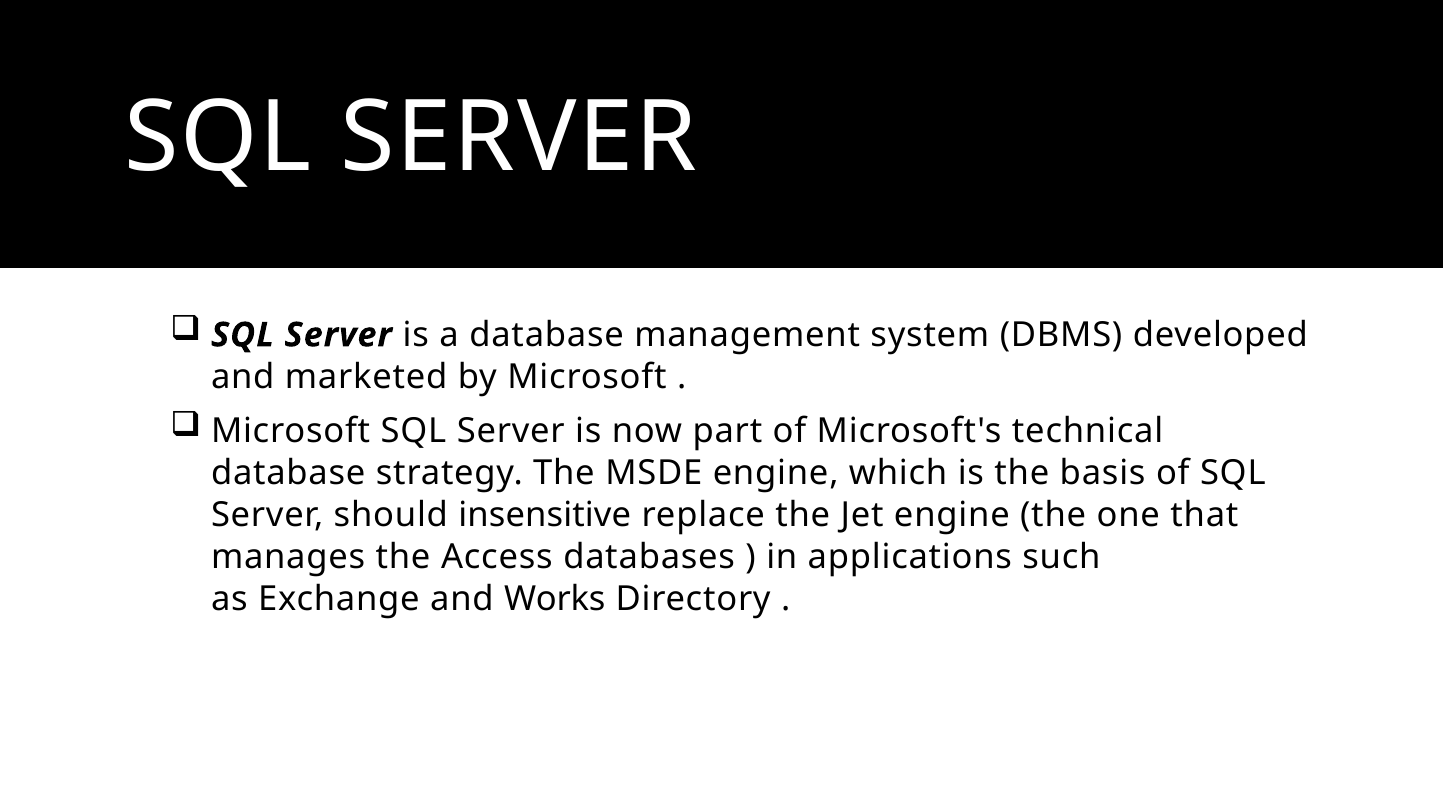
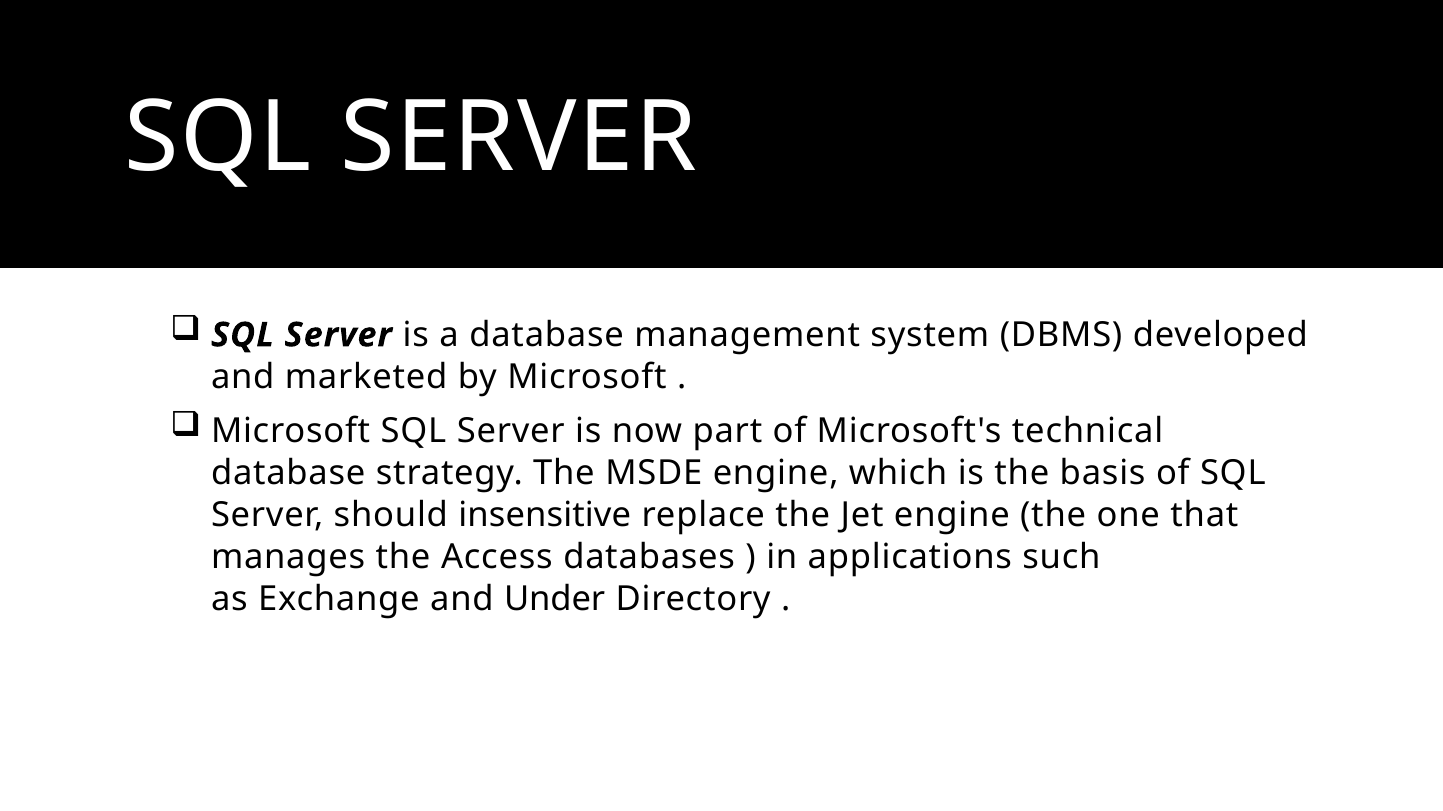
Works: Works -> Under (555, 599)
